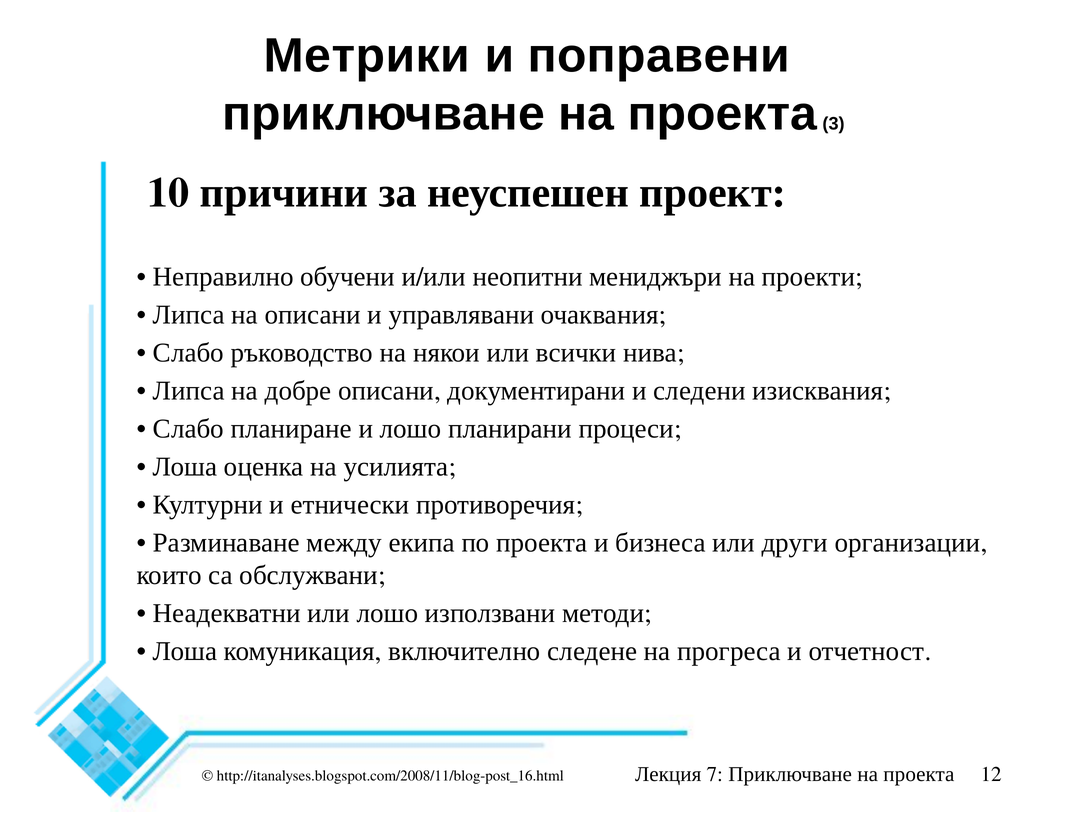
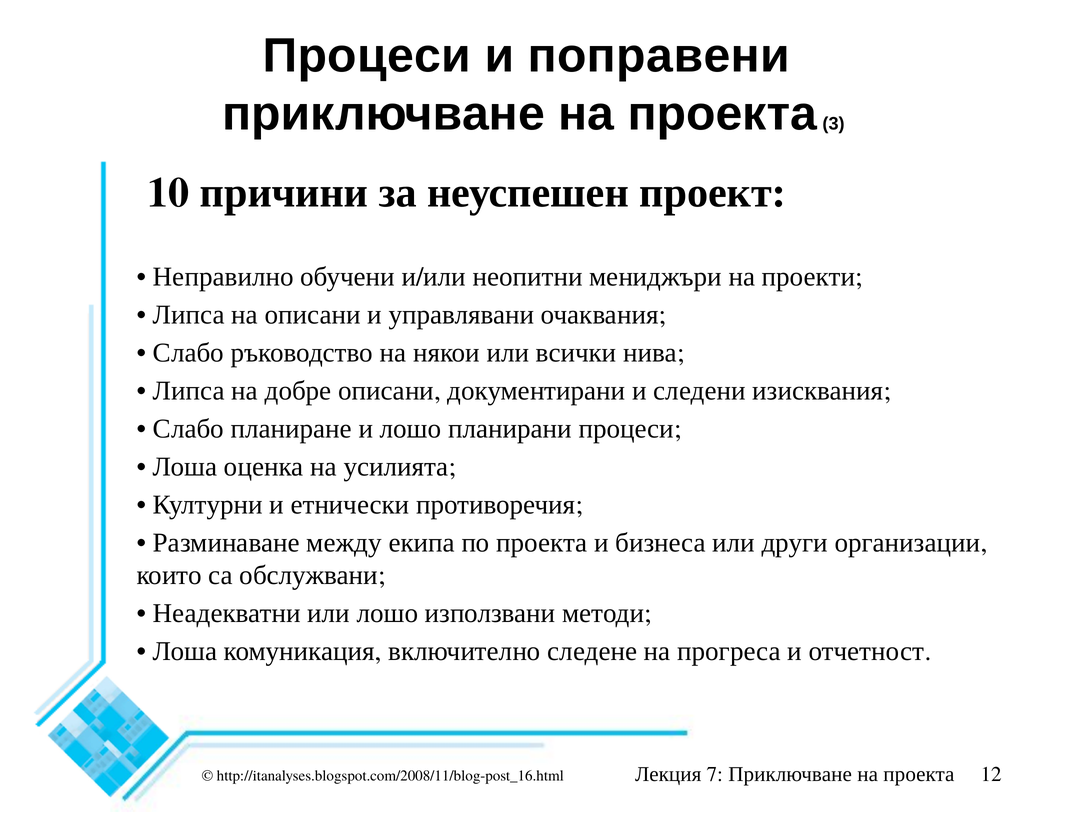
Метрики: Метрики -> Процеси (367, 56)
